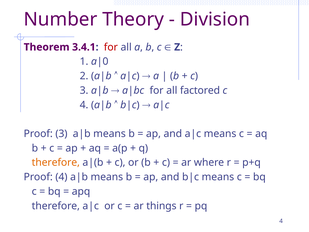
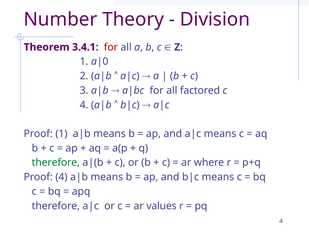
Proof 3: 3 -> 1 (61, 134)
therefore colour: orange -> green (56, 162)
things: things -> values (161, 206)
